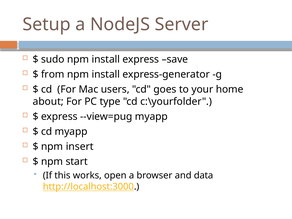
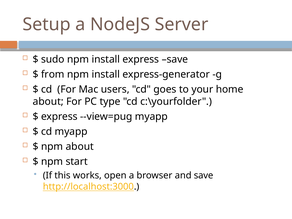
npm insert: insert -> about (80, 147)
and data: data -> save (204, 175)
